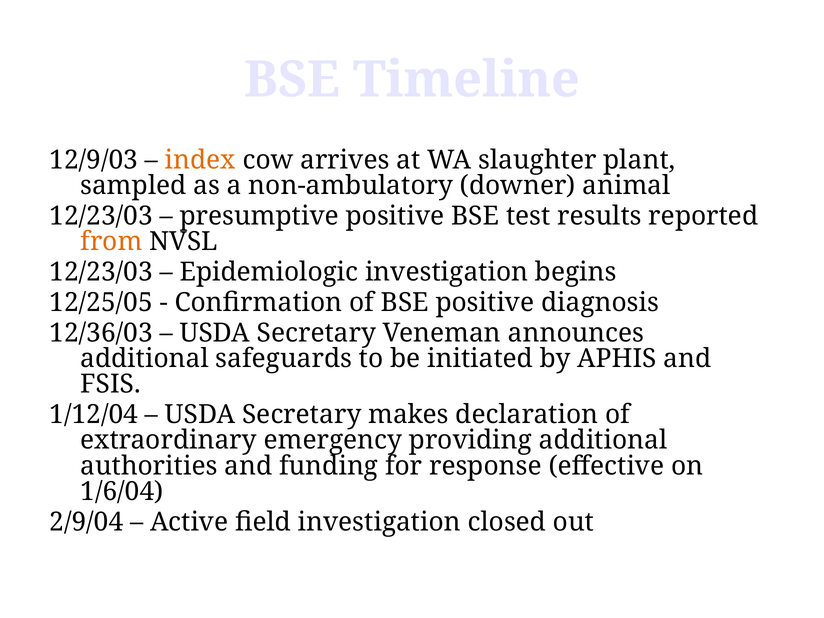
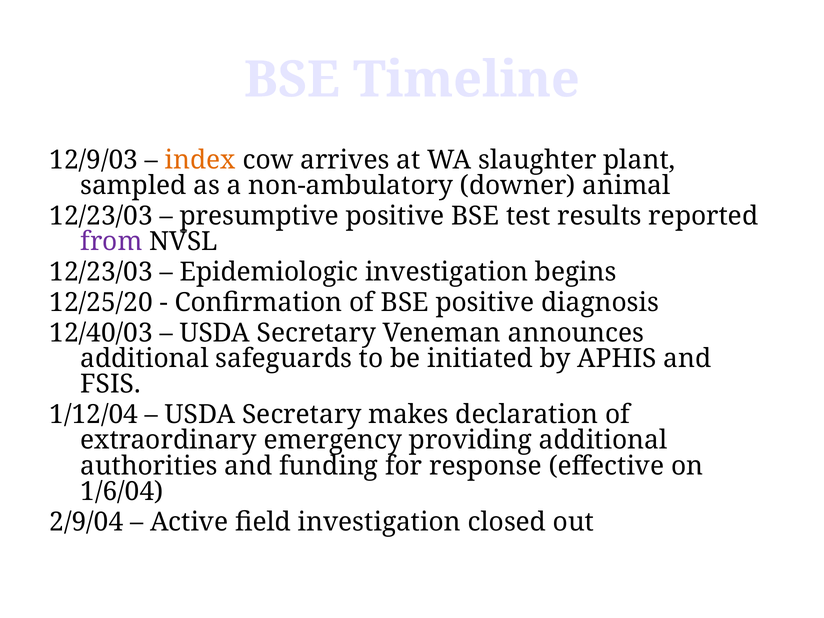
from colour: orange -> purple (111, 242)
12/25/05: 12/25/05 -> 12/25/20 (101, 303)
12/36/03: 12/36/03 -> 12/40/03 (101, 333)
